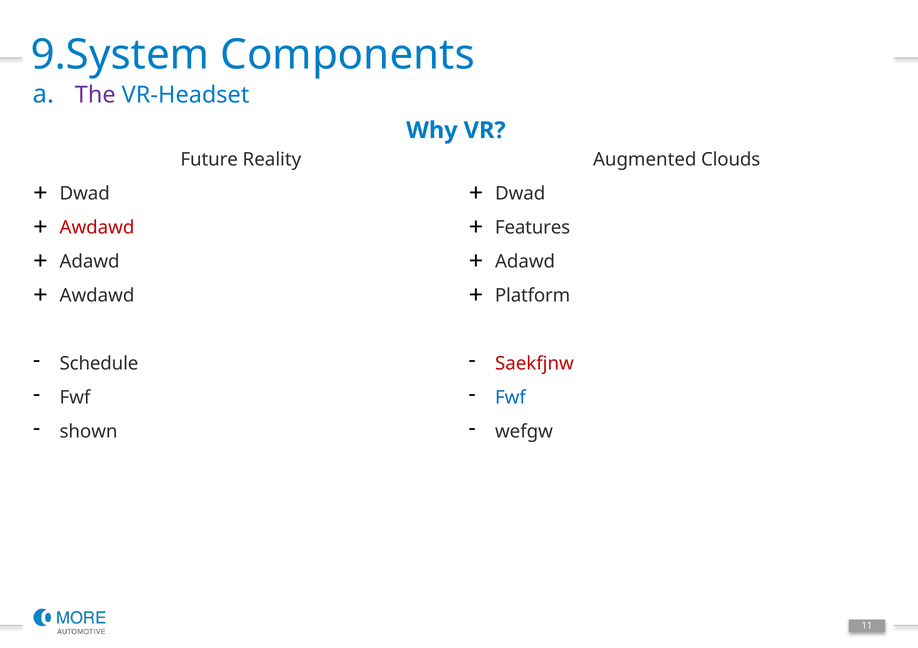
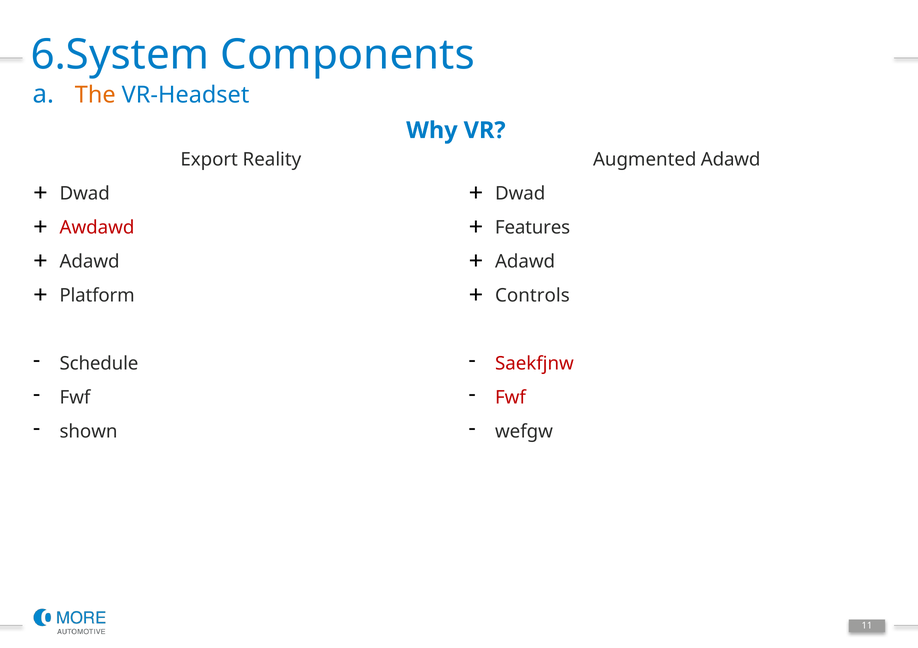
9.System: 9.System -> 6.System (120, 55)
The colour: purple -> orange (95, 95)
Future: Future -> Export (209, 160)
Augmented Clouds: Clouds -> Adawd (731, 160)
Awdawd: Awdawd -> Platform (97, 296)
Platform: Platform -> Controls (532, 296)
Fwf colour: blue -> red (510, 398)
